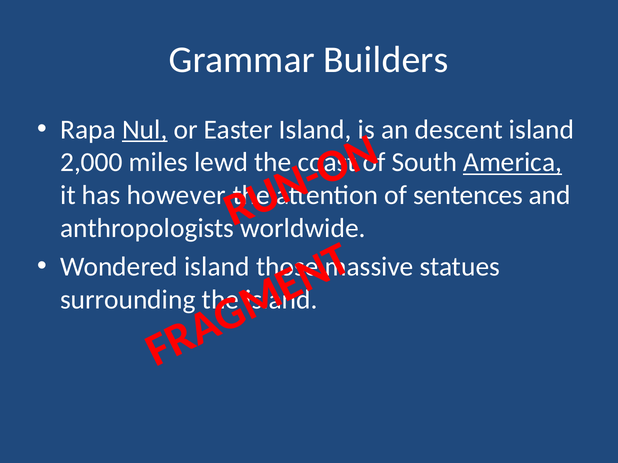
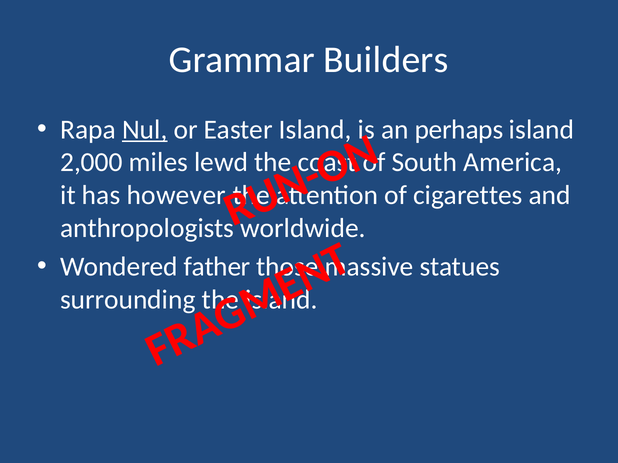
descent: descent -> perhaps (459, 130)
America underline: present -> none (513, 163)
sentences: sentences -> cigarettes (468, 196)
Wondered island: island -> father (217, 267)
